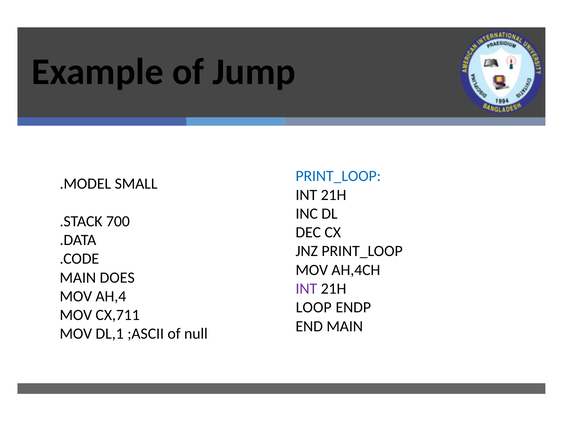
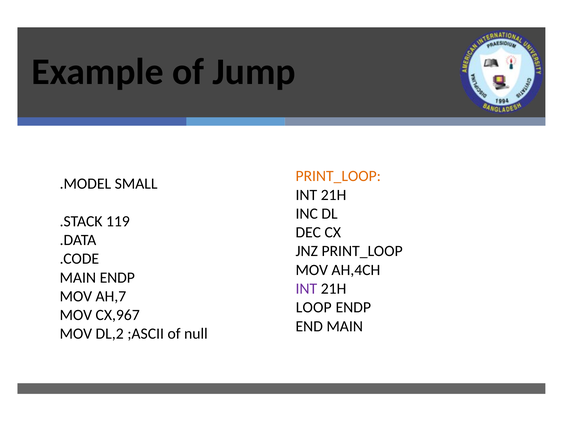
PRINT_LOOP colour: blue -> orange (338, 176)
700: 700 -> 119 (118, 221)
MAIN DOES: DOES -> ENDP (117, 278)
AH,4: AH,4 -> AH,7 (111, 296)
CX,711: CX,711 -> CX,967 (118, 315)
DL,1: DL,1 -> DL,2 (110, 334)
